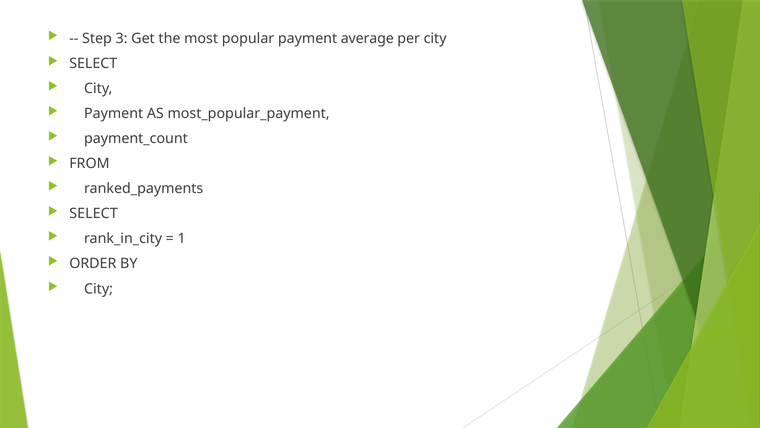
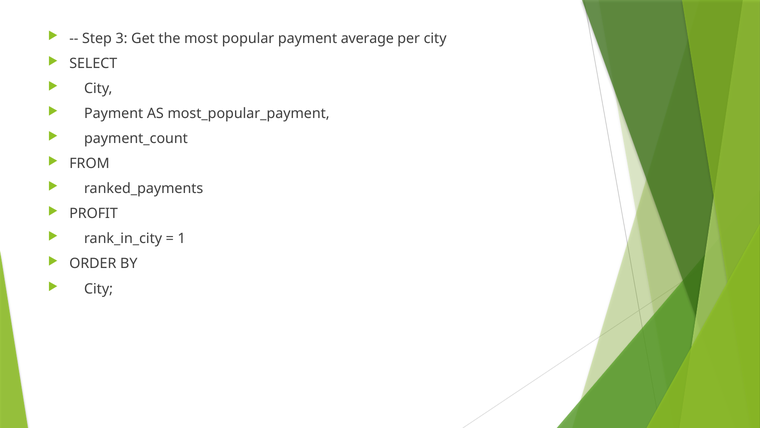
SELECT: SELECT -> PROFIT (94, 213)
